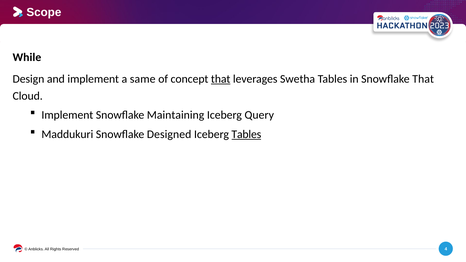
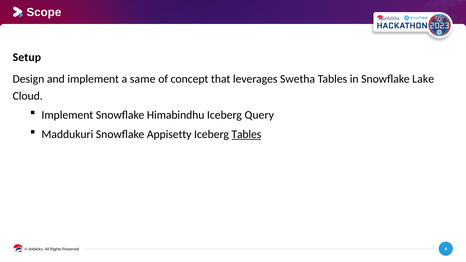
While: While -> Setup (27, 57)
that underline: present -> none (221, 79)
Snowflake That: That -> Lake (423, 79)
Maintaining: Maintaining -> Himabindhu (176, 115)
Designed: Designed -> Appisetty (169, 134)
